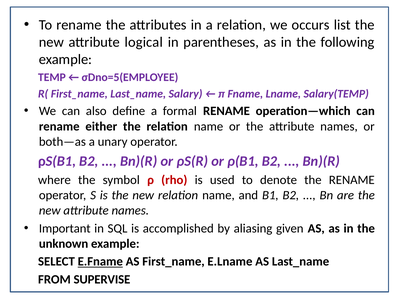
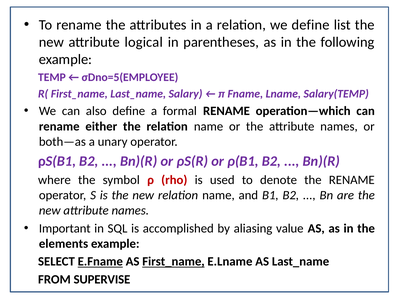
we occurs: occurs -> define (311, 25)
given: given -> value (290, 229)
unknown: unknown -> elements (64, 244)
First_name underline: none -> present (173, 262)
